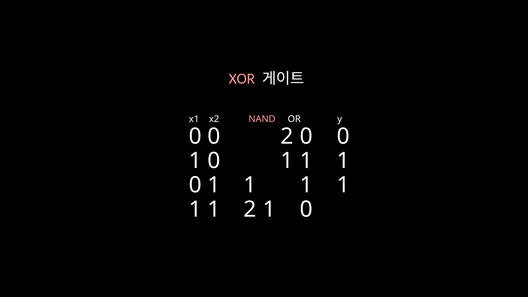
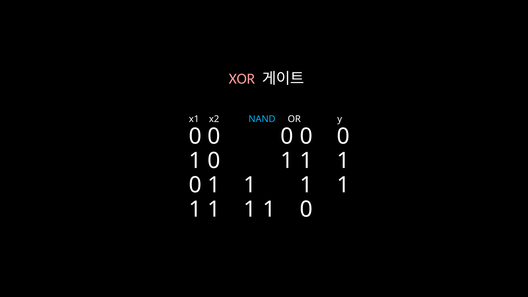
NAND colour: pink -> light blue (262, 119)
2: 2 -> 0 (287, 136)
2: 2 -> 1 (250, 209)
